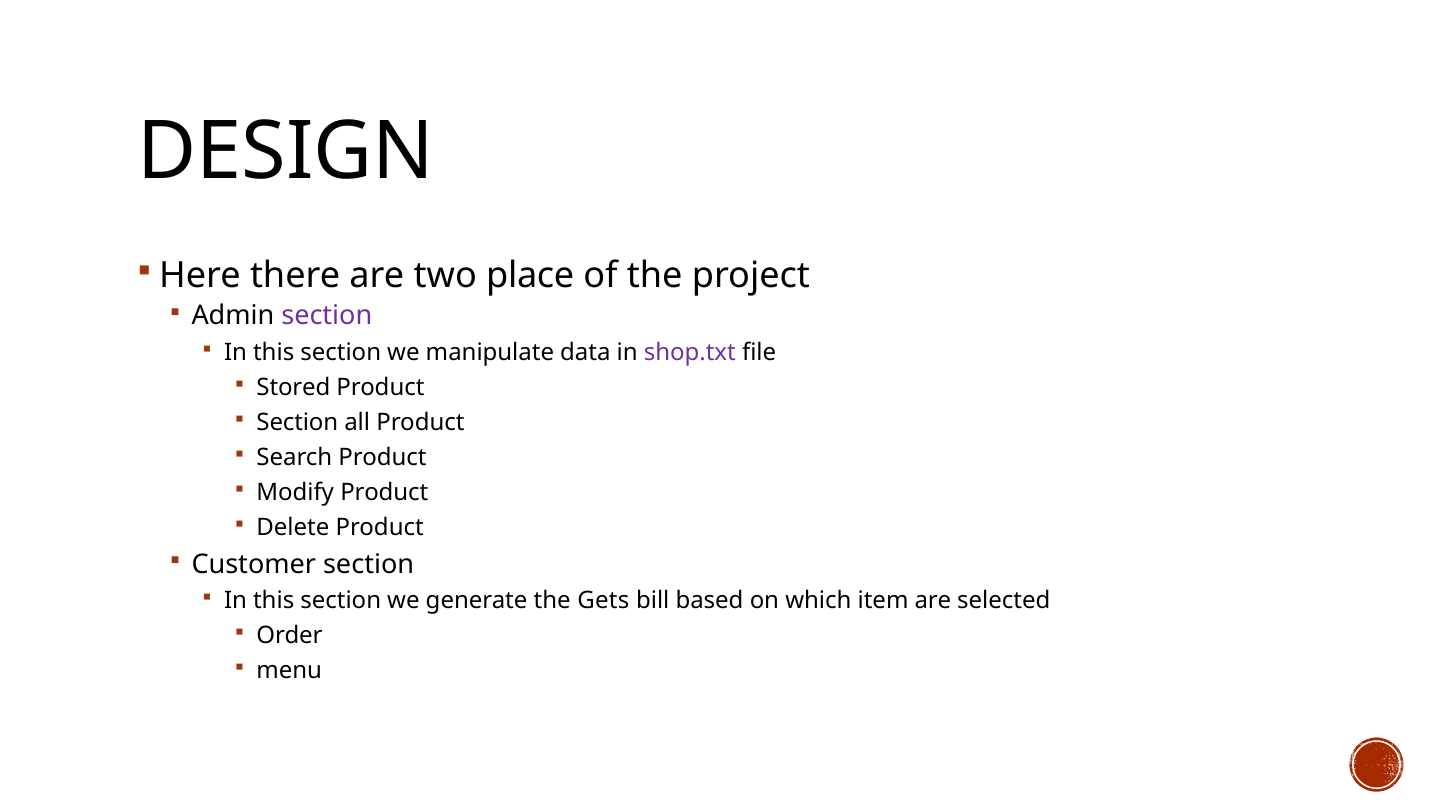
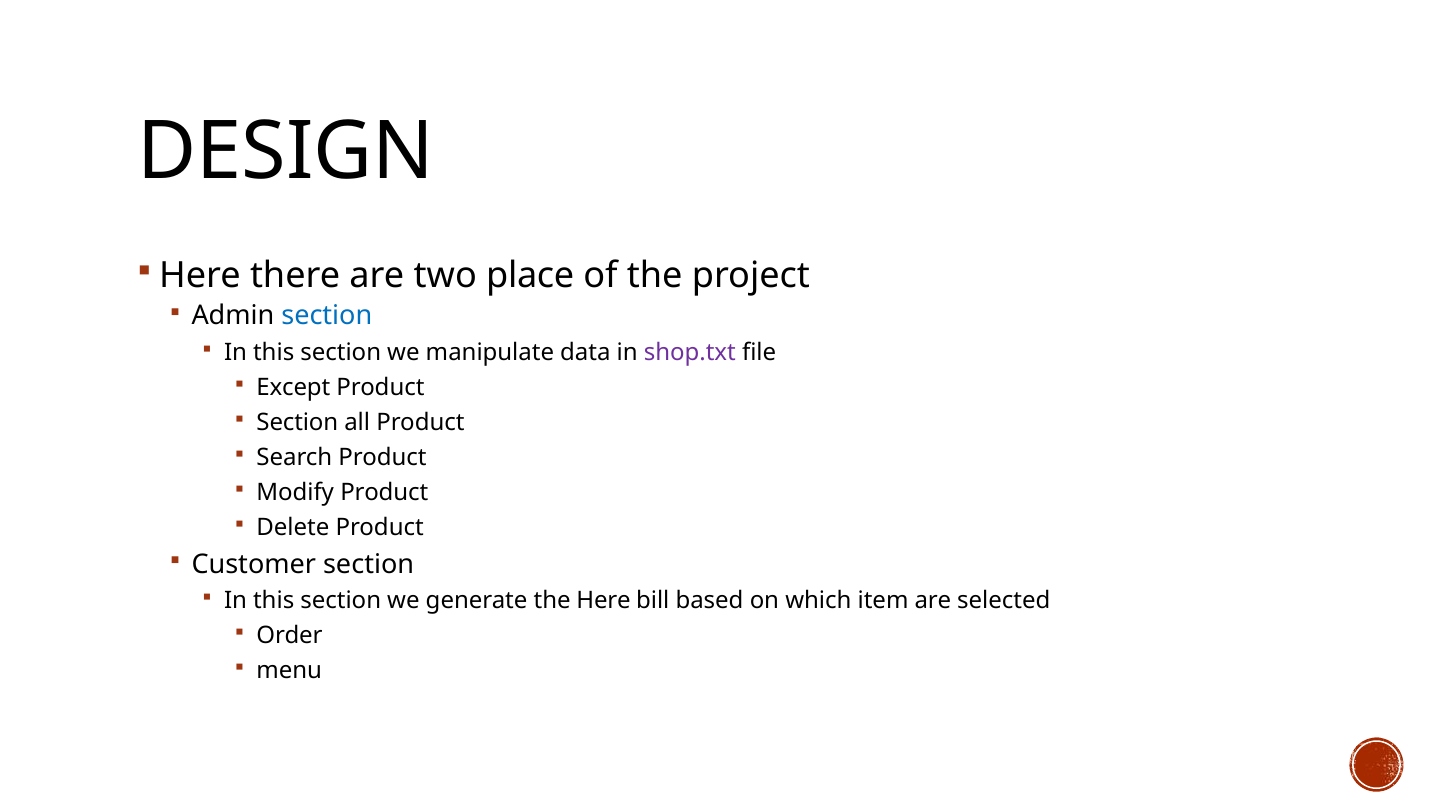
section colour: purple -> blue (327, 316)
Stored: Stored -> Except (293, 388)
the Gets: Gets -> Here (604, 601)
